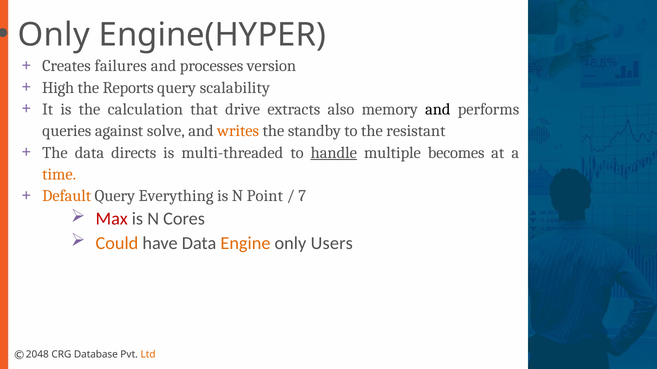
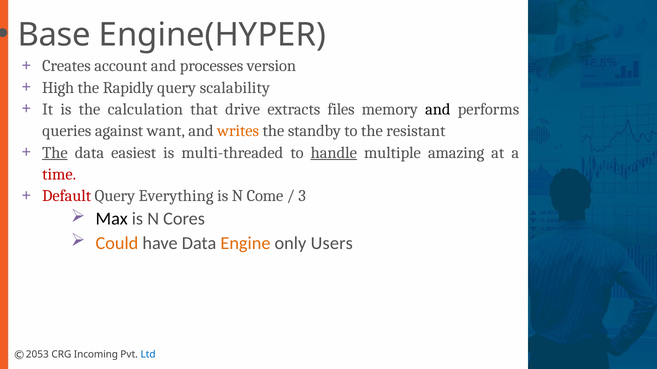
Only: Only -> Base (54, 35)
failures: failures -> account (121, 66)
Reports: Reports -> Rapidly (128, 88)
also: also -> files (341, 109)
solve: solve -> want (166, 131)
The underline: none -> present (55, 153)
directs: directs -> easiest (134, 153)
becomes: becomes -> amazing (456, 153)
time colour: orange -> red (59, 175)
Default colour: orange -> red (67, 196)
Point: Point -> Come (265, 196)
7: 7 -> 3 (302, 196)
Max colour: red -> black (112, 219)
2048: 2048 -> 2053 (37, 355)
Database: Database -> Incoming (96, 355)
Ltd colour: orange -> blue (148, 355)
